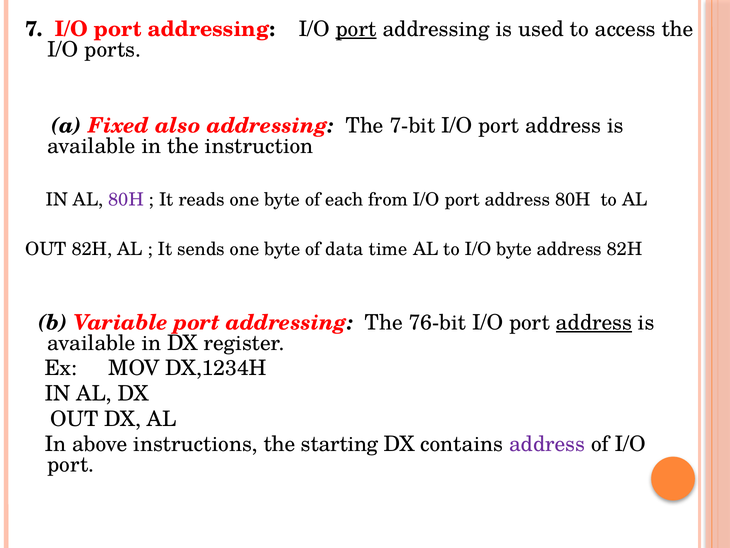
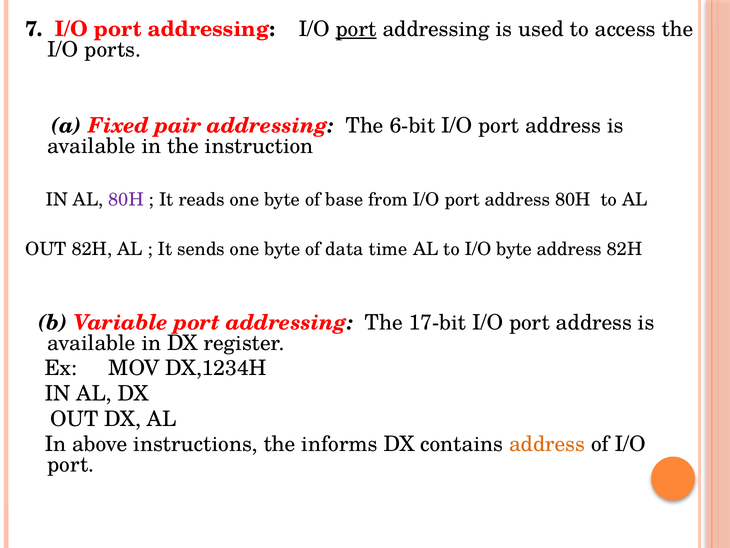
also: also -> pair (178, 125)
7-bit: 7-bit -> 6-bit (412, 125)
each: each -> base (344, 200)
76-bit: 76-bit -> 17-bit (437, 322)
address underline: present -> none (594, 322)
starting: starting -> informs (340, 444)
address colour: purple -> orange (547, 444)
